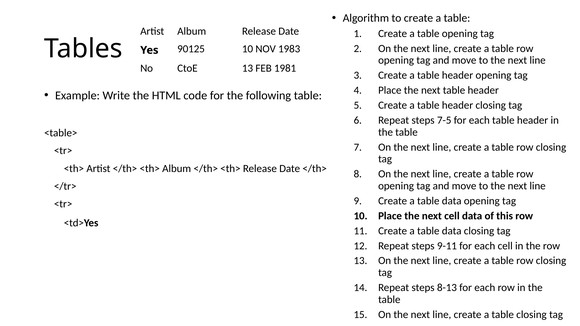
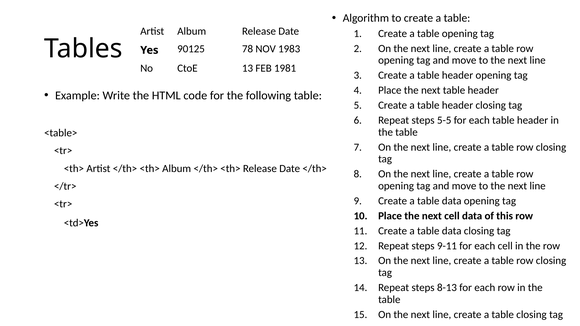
90125 10: 10 -> 78 (248, 49)
7-5: 7-5 -> 5-5 (444, 120)
